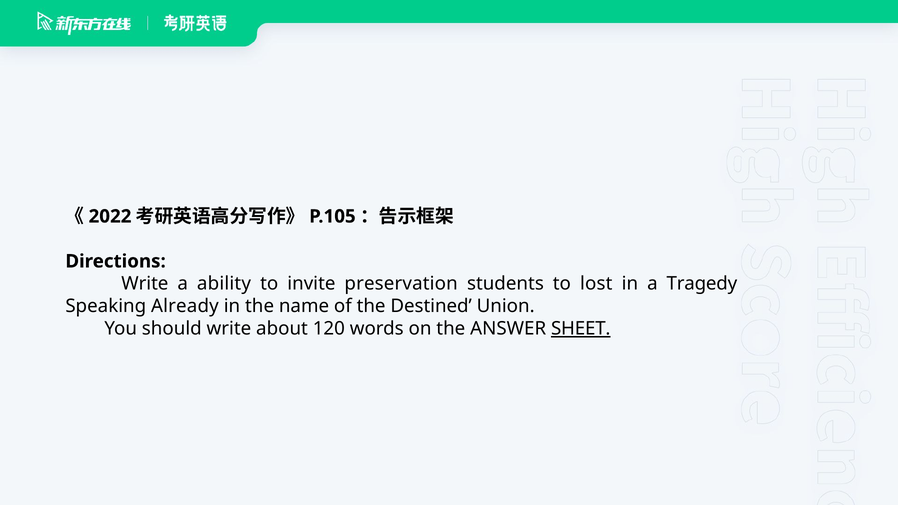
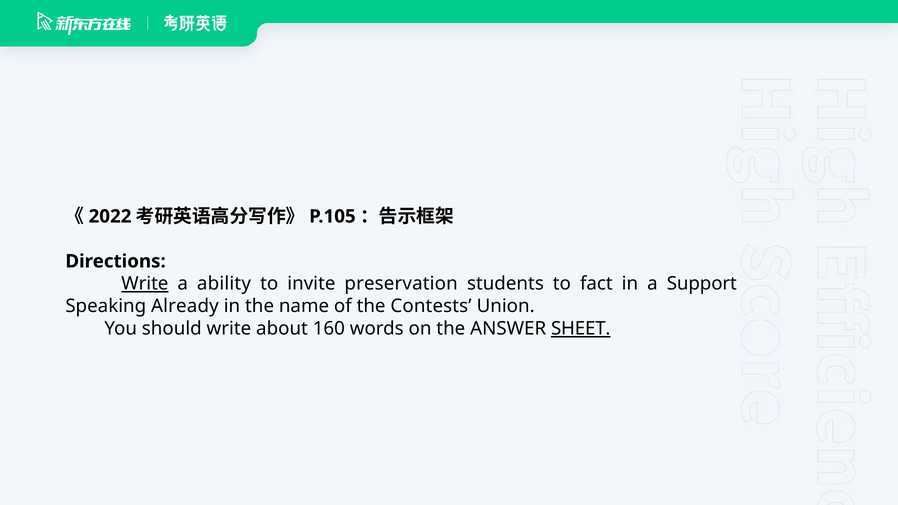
Write underline: none -> present (145, 284)
lost: lost -> fact (596, 284)
Tragedy: Tragedy -> Support (702, 284)
Destined: Destined -> Contests (431, 306)
120: 120 -> 160 (329, 329)
